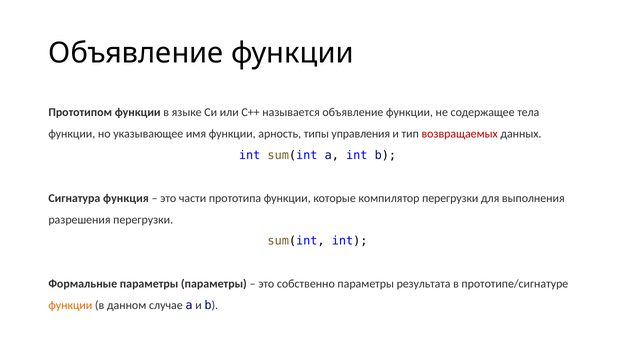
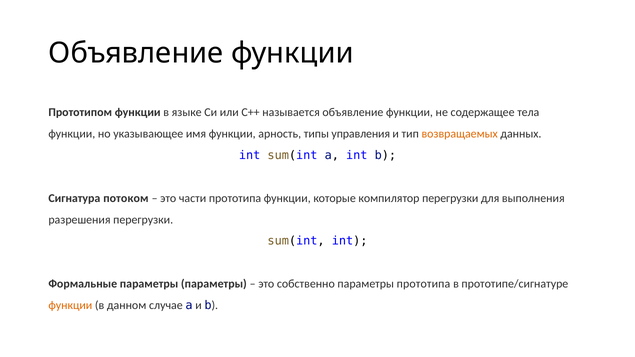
возвращаемых colour: red -> orange (460, 134)
функция: функция -> потоком (126, 198)
параметры результата: результата -> прототипа (423, 284)
